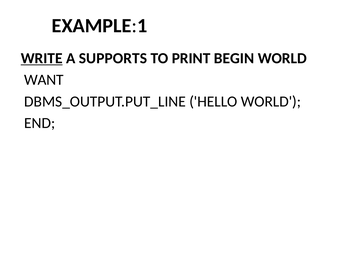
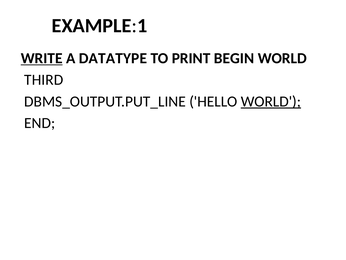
SUPPORTS: SUPPORTS -> DATATYPE (113, 58)
WANT: WANT -> THIRD (44, 80)
WORLD underline: none -> present (271, 101)
